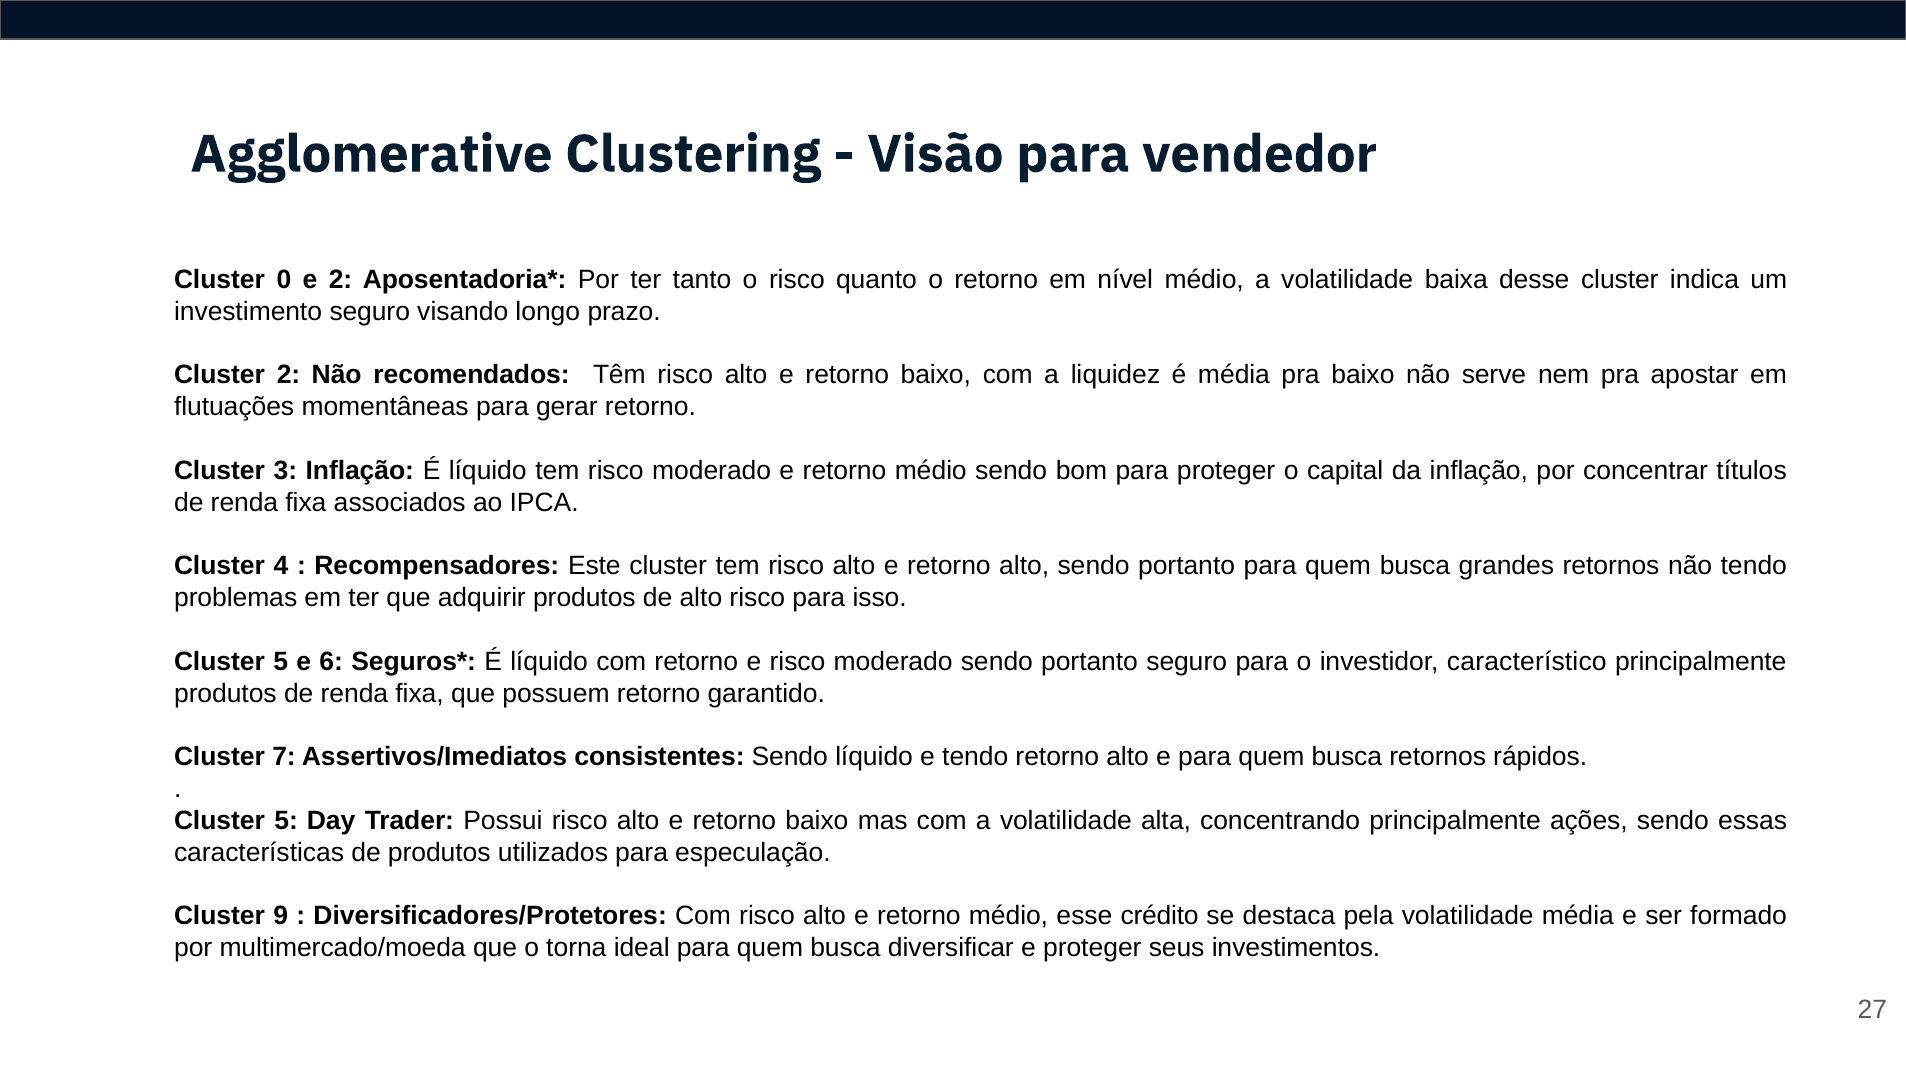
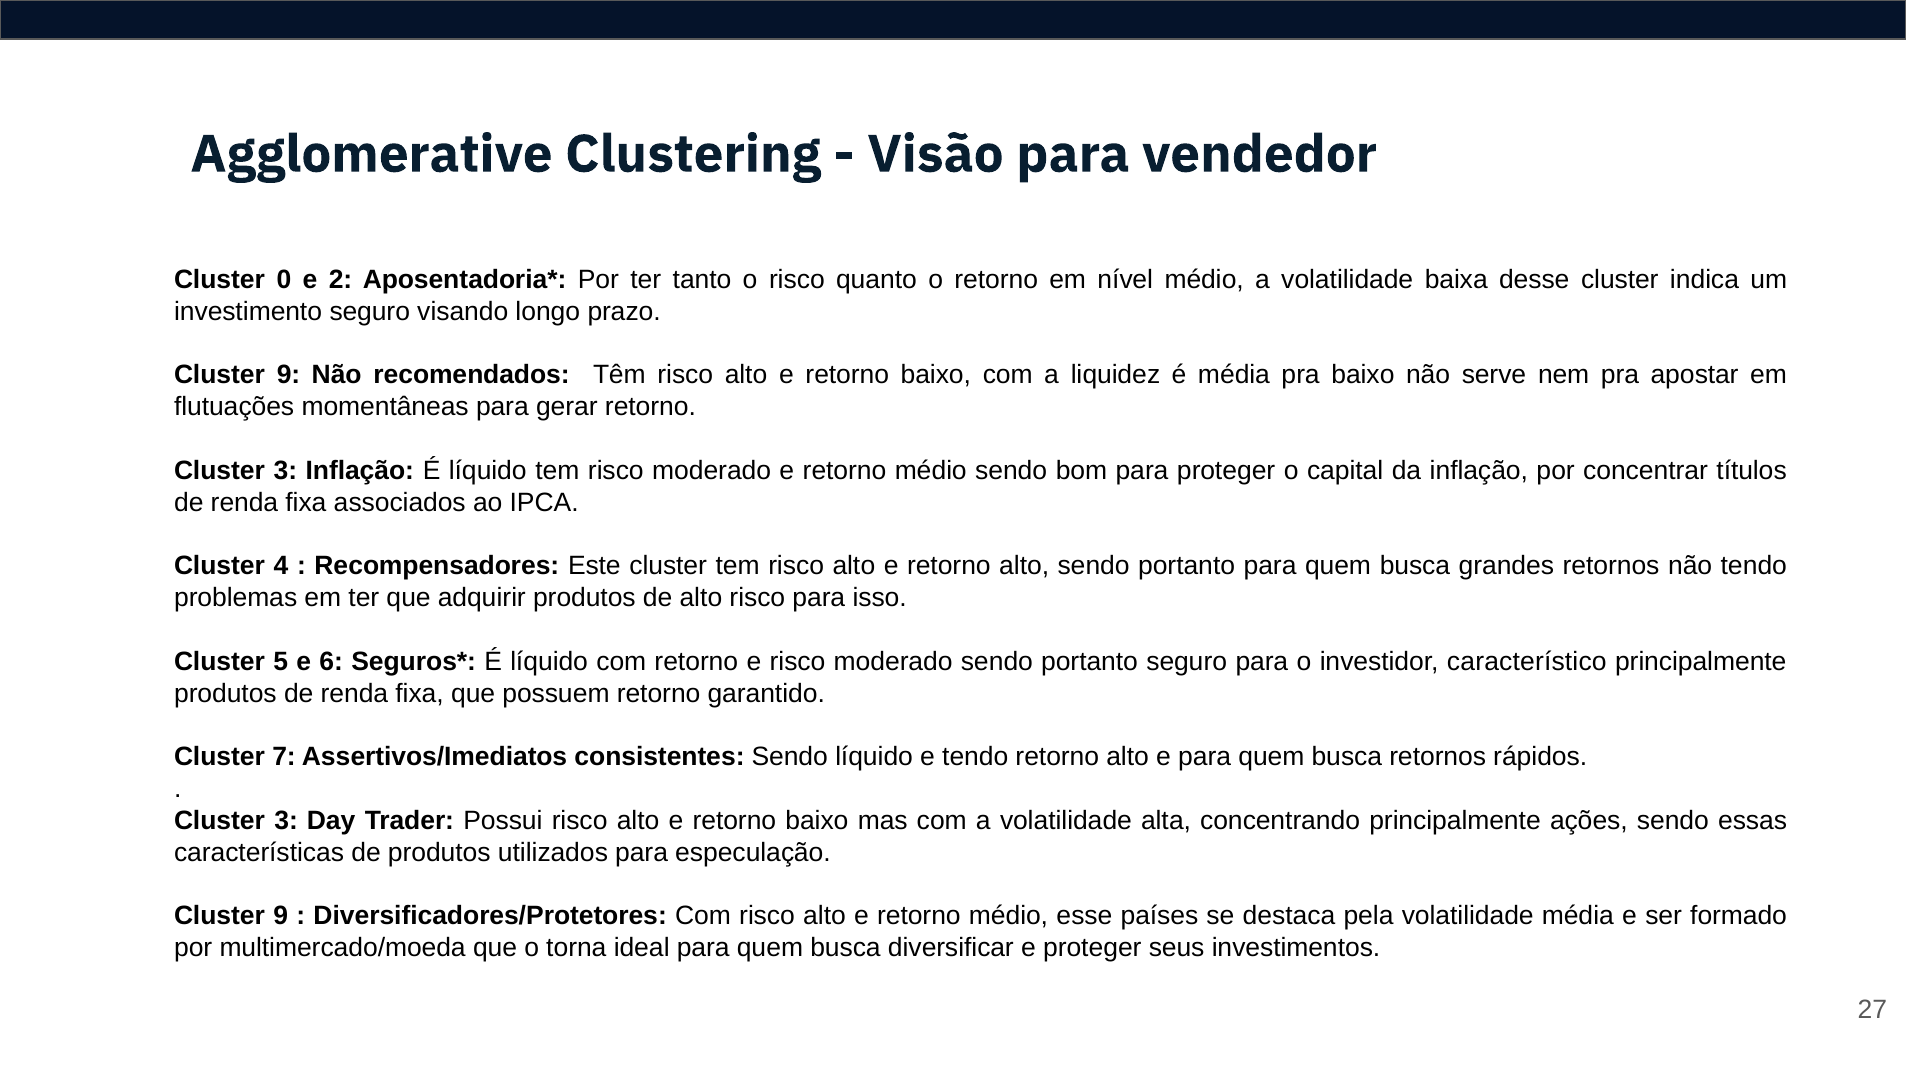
2: 2 -> 9 (289, 375)
5: 5 -> 3 (286, 821)
crédito: crédito -> países (1159, 916)
